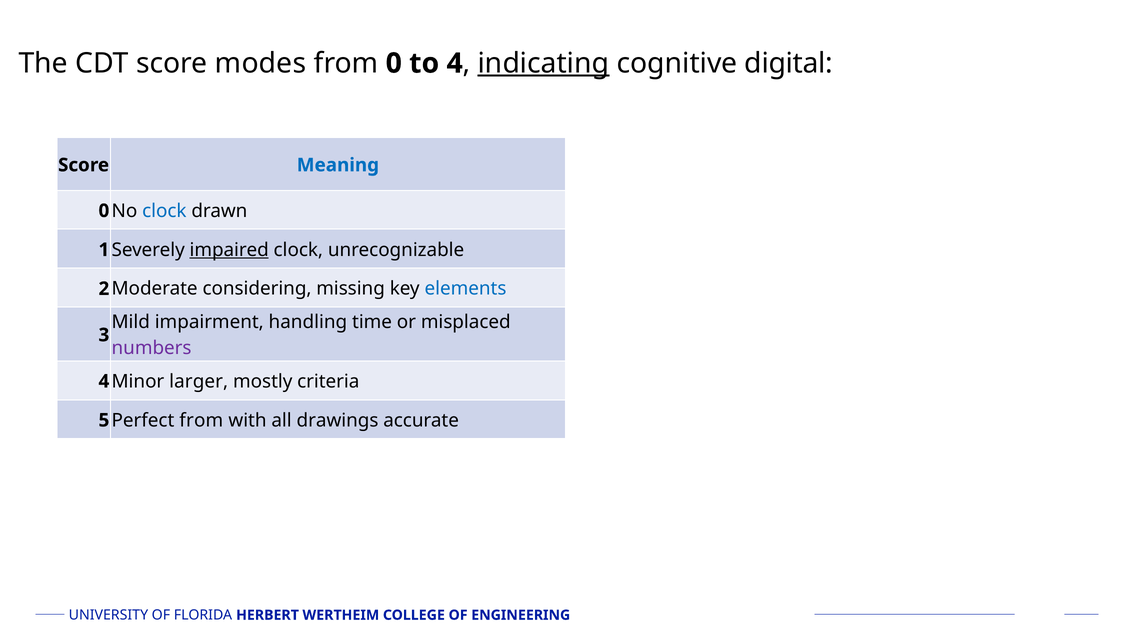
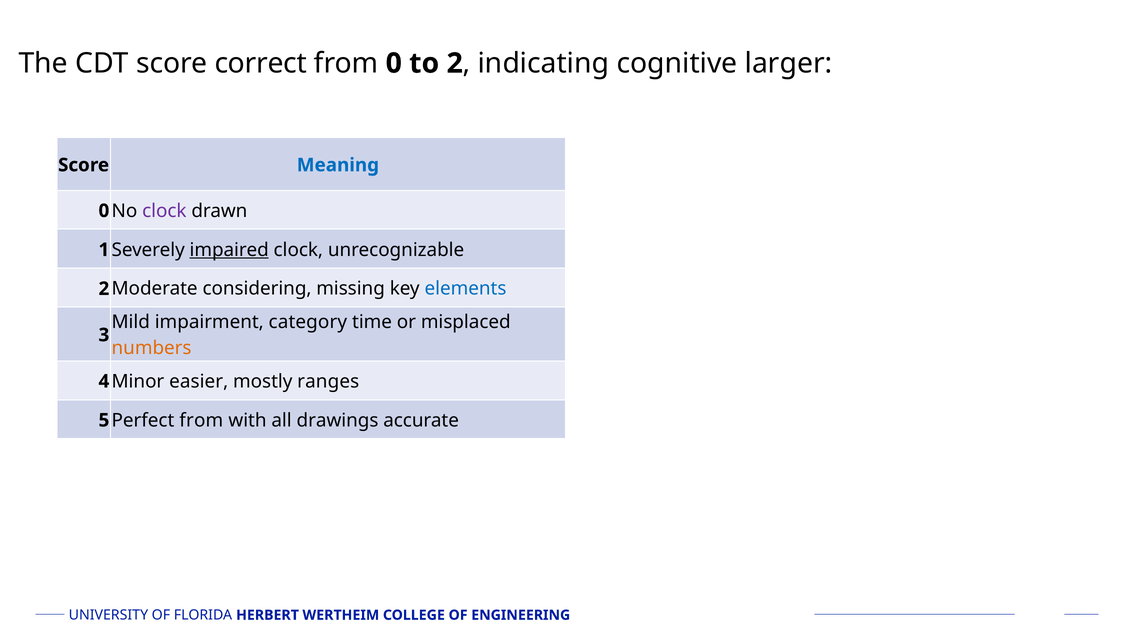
modes: modes -> correct (261, 63)
4: 4 -> 2 (455, 63)
indicating underline: present -> none (543, 63)
digital: digital -> larger (789, 63)
clock colour: blue -> purple (164, 211)
handling: handling -> category (308, 322)
numbers colour: purple -> orange (152, 348)
larger: larger -> easier (199, 381)
criteria: criteria -> ranges (328, 381)
